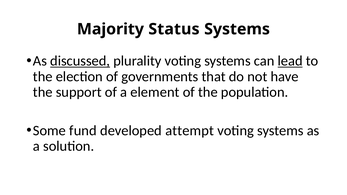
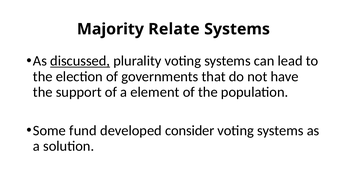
Status: Status -> Relate (174, 29)
lead underline: present -> none (290, 61)
attempt: attempt -> consider (190, 131)
